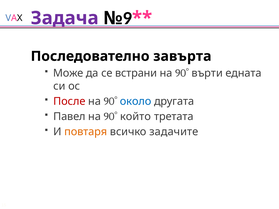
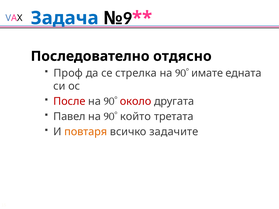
Задача colour: purple -> blue (65, 18)
завърта: завърта -> отдясно (182, 56)
Може: Може -> Проф (68, 73)
встрани: встрани -> стрелка (136, 73)
върти: върти -> имате (207, 73)
около colour: blue -> red (136, 101)
